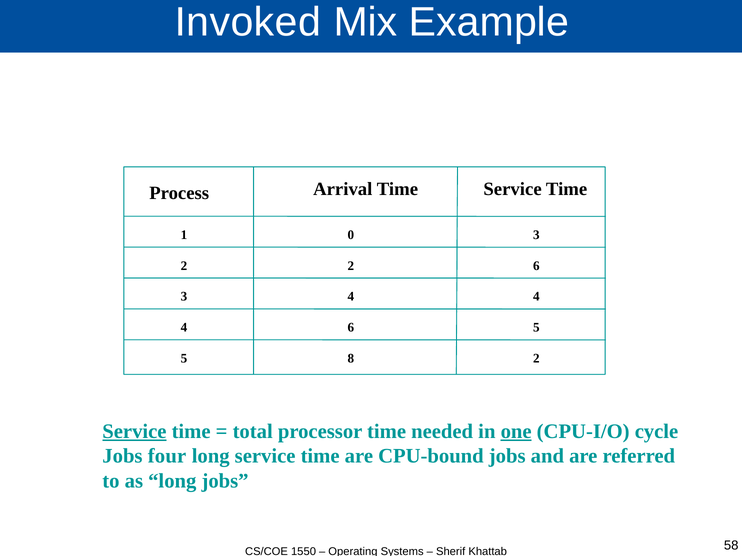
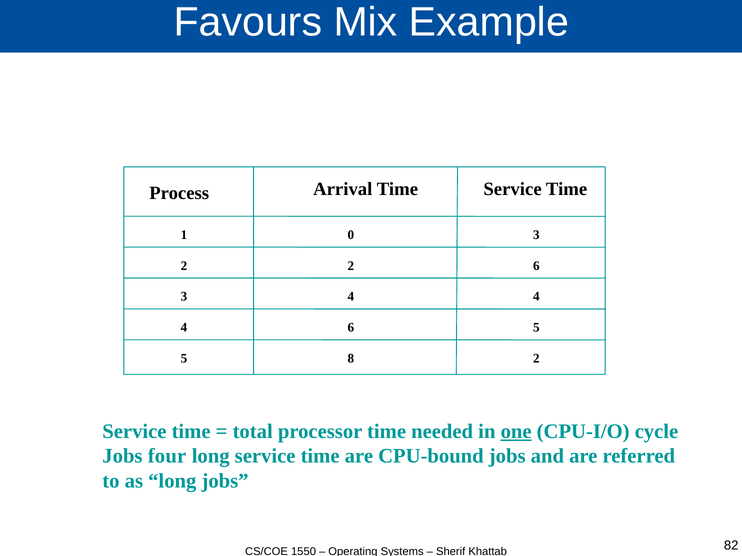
Invoked: Invoked -> Favours (248, 22)
Service underline: present -> none (134, 432)
58: 58 -> 82 (731, 546)
